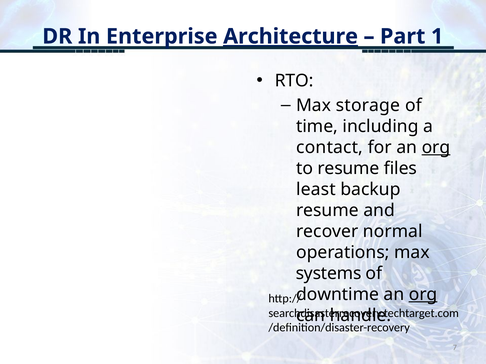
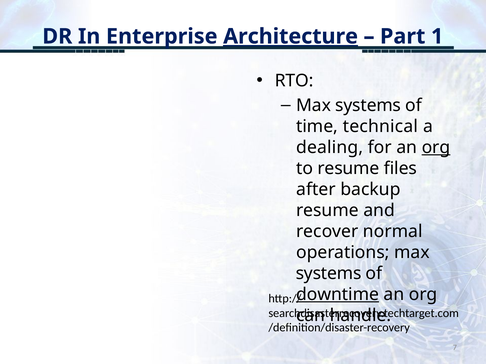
storage: storage -> systems (368, 105)
including: including -> technical (380, 126)
contact: contact -> dealing (330, 147)
least: least -> after (316, 190)
downtime underline: none -> present (338, 295)
org underline: present -> none (423, 295)
